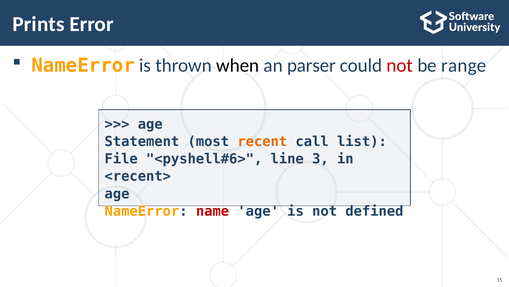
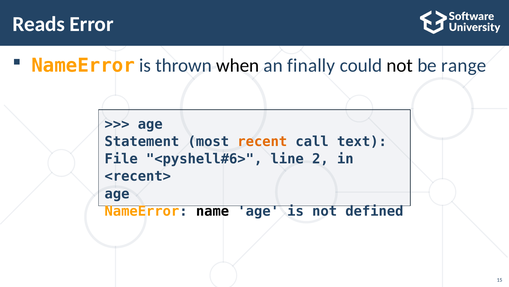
Prints: Prints -> Reads (39, 24)
parser: parser -> finally (311, 65)
not colour: red -> black (400, 65)
list: list -> text (362, 141)
3: 3 -> 2 (320, 159)
name colour: red -> black (213, 211)
